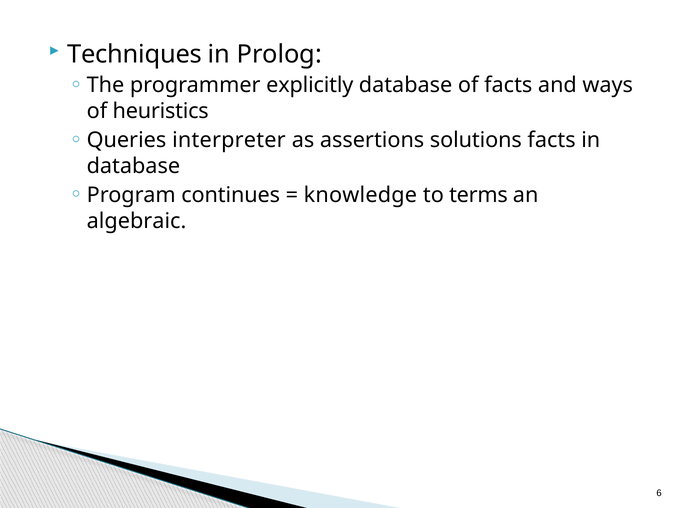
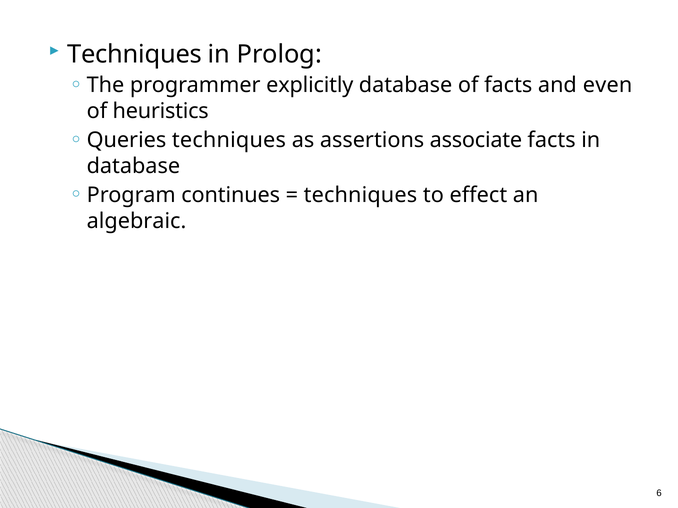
ways: ways -> even (608, 85)
Queries interpreter: interpreter -> techniques (229, 140)
solutions: solutions -> associate (476, 140)
knowledge: knowledge -> techniques (360, 195)
terms: terms -> effect (478, 195)
